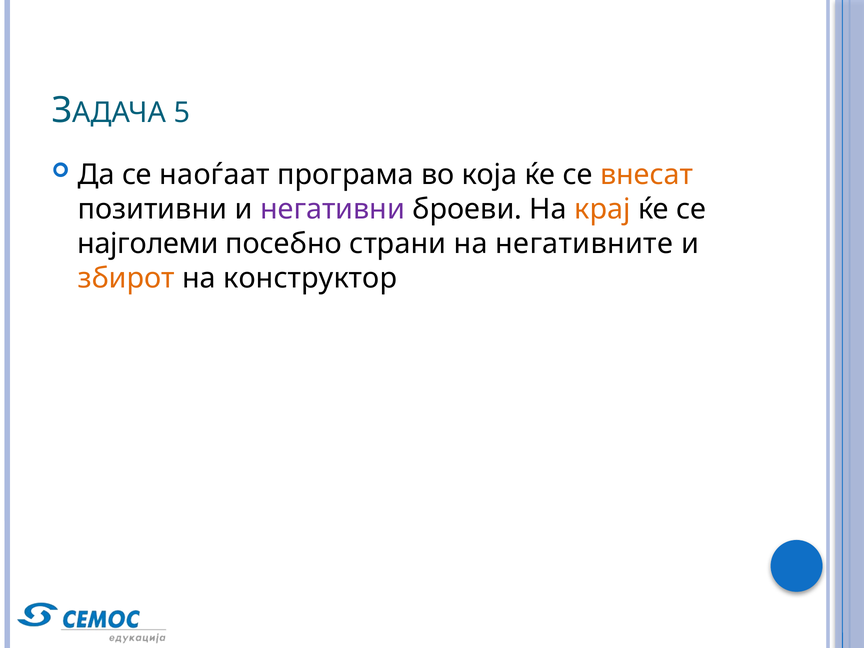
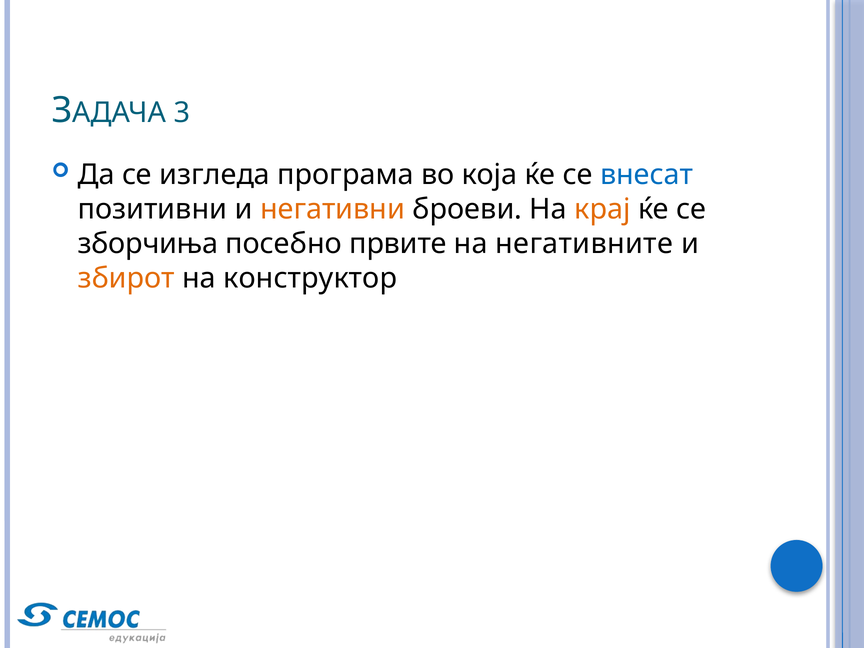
5: 5 -> 3 (182, 113)
наоѓаат: наоѓаат -> изгледа (215, 175)
внесат colour: orange -> blue (647, 175)
негативни colour: purple -> orange (333, 209)
најголеми: најголеми -> зборчиња (148, 244)
страни: страни -> првите (398, 244)
